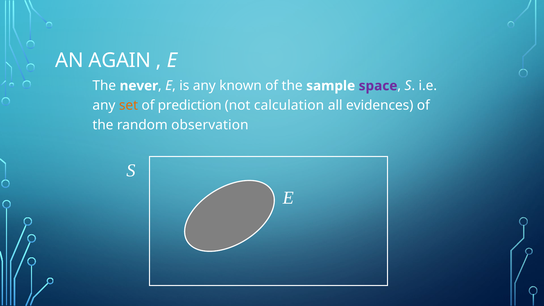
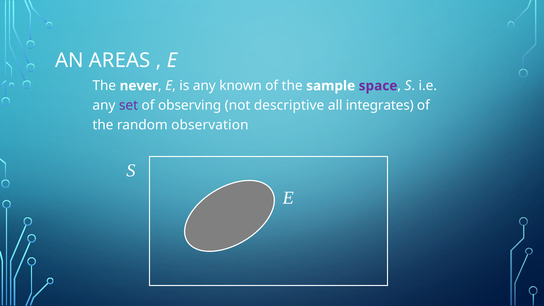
AGAIN: AGAIN -> AREAS (120, 60)
set colour: orange -> purple (128, 105)
prediction: prediction -> observing (190, 105)
calculation: calculation -> descriptive (289, 105)
evidences: evidences -> integrates (380, 105)
